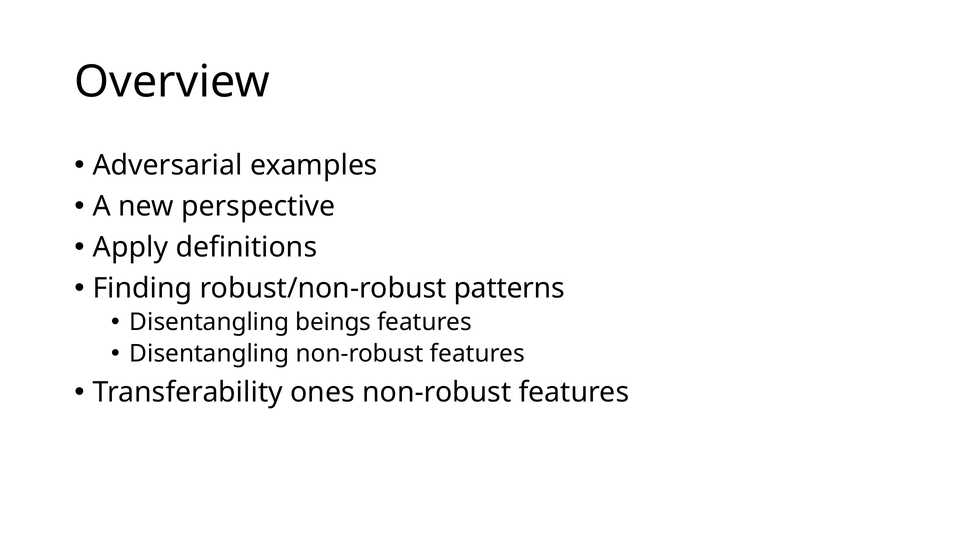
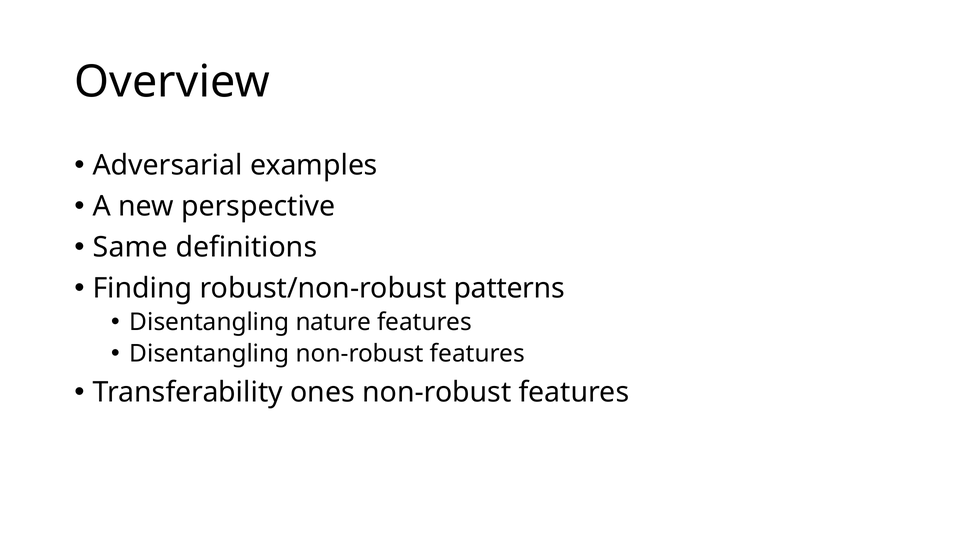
Apply: Apply -> Same (130, 247)
beings: beings -> nature (333, 322)
